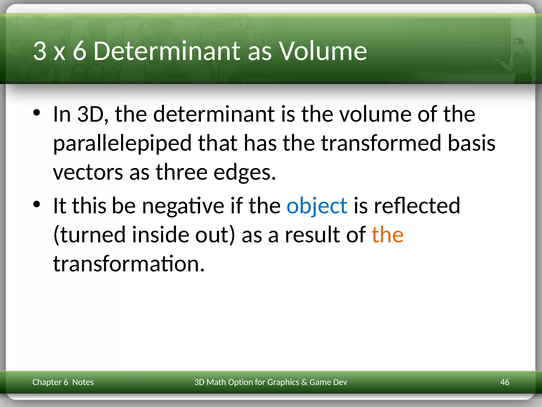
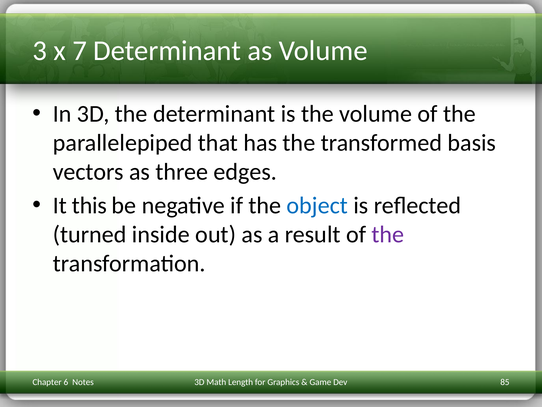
x 6: 6 -> 7 (80, 51)
the colour: orange -> purple (388, 234)
Option: Option -> Length (241, 382)
46: 46 -> 85 (505, 382)
